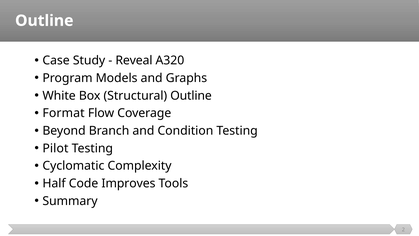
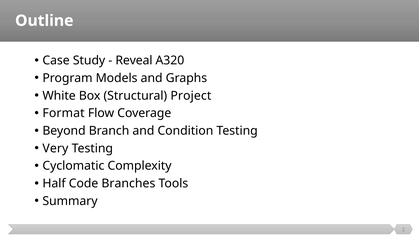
Structural Outline: Outline -> Project (191, 96)
Pilot: Pilot -> Very (55, 148)
Improves: Improves -> Branches (128, 183)
